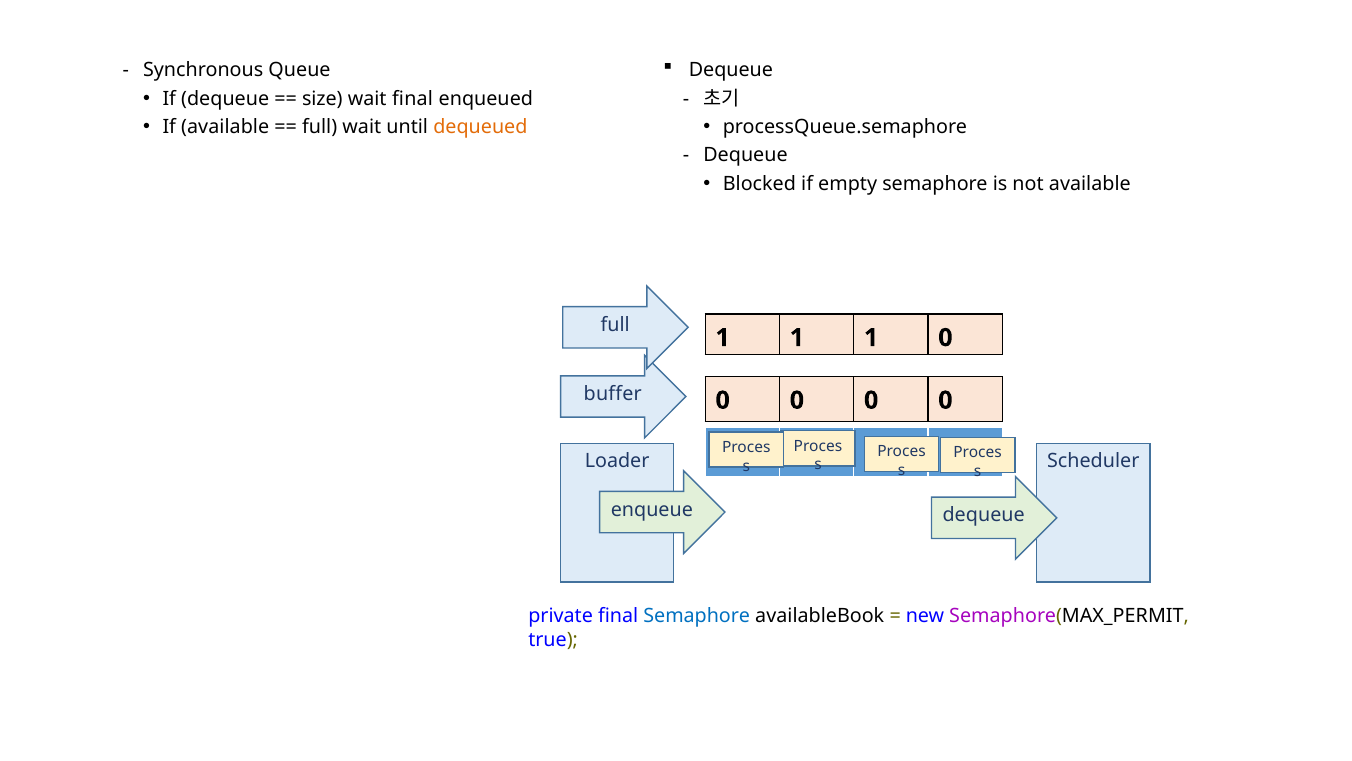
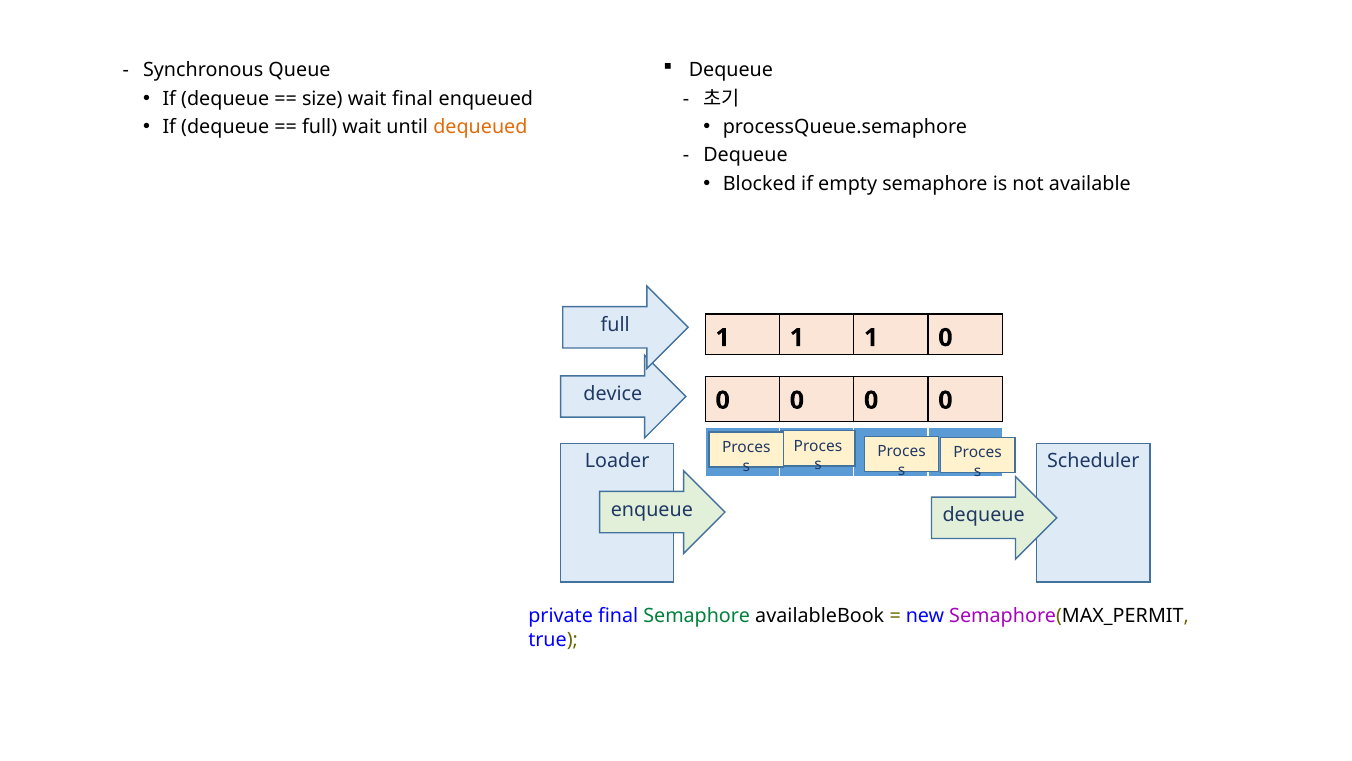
available: available -> dequeue (225, 127)
buffer: buffer -> device (613, 394)
Semaphore colour: blue -> green (697, 616)
